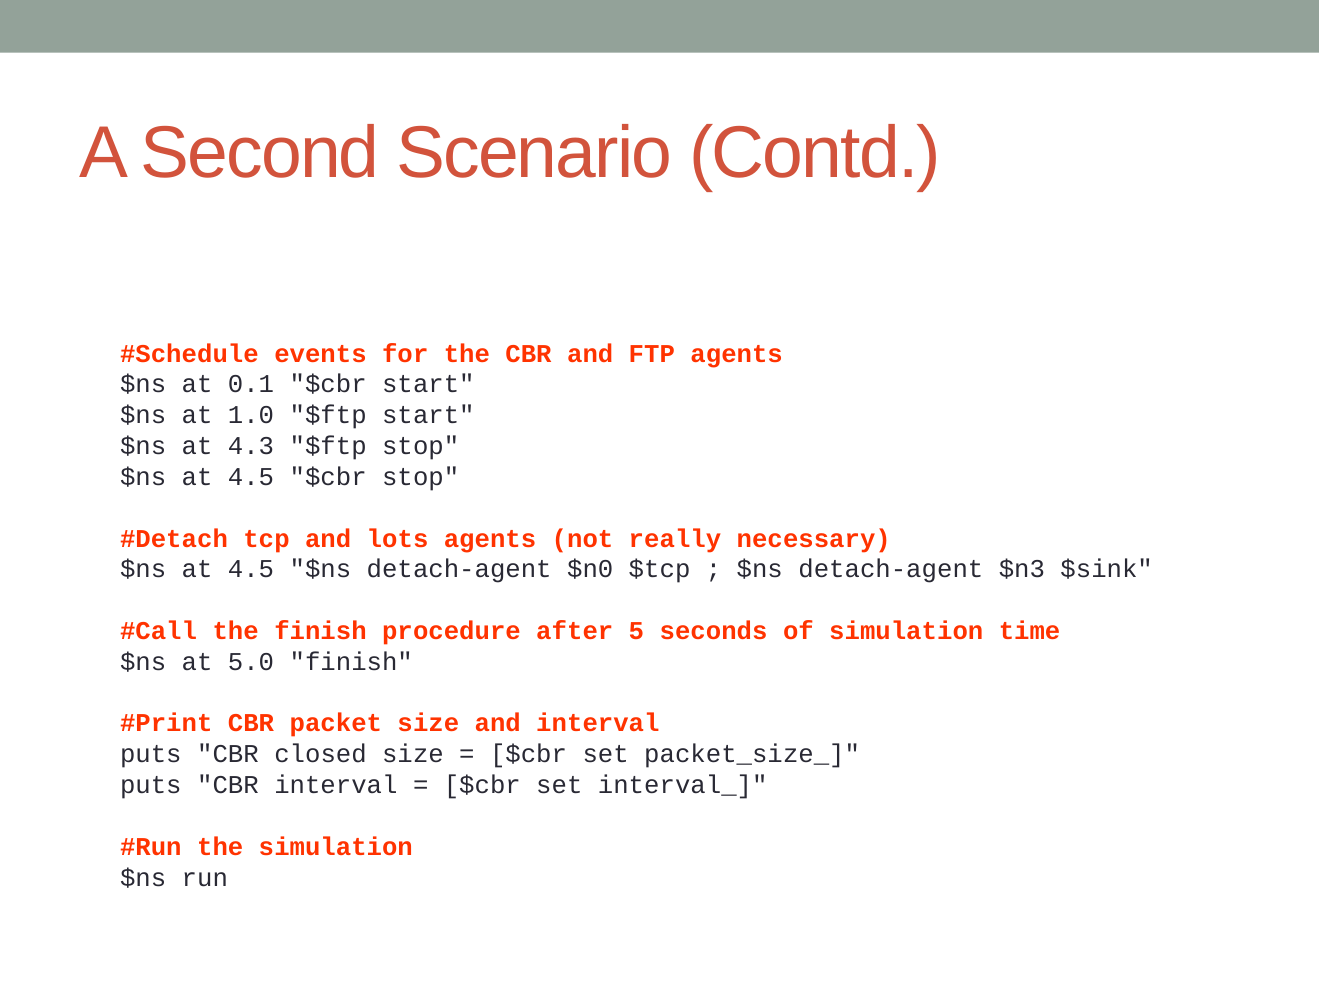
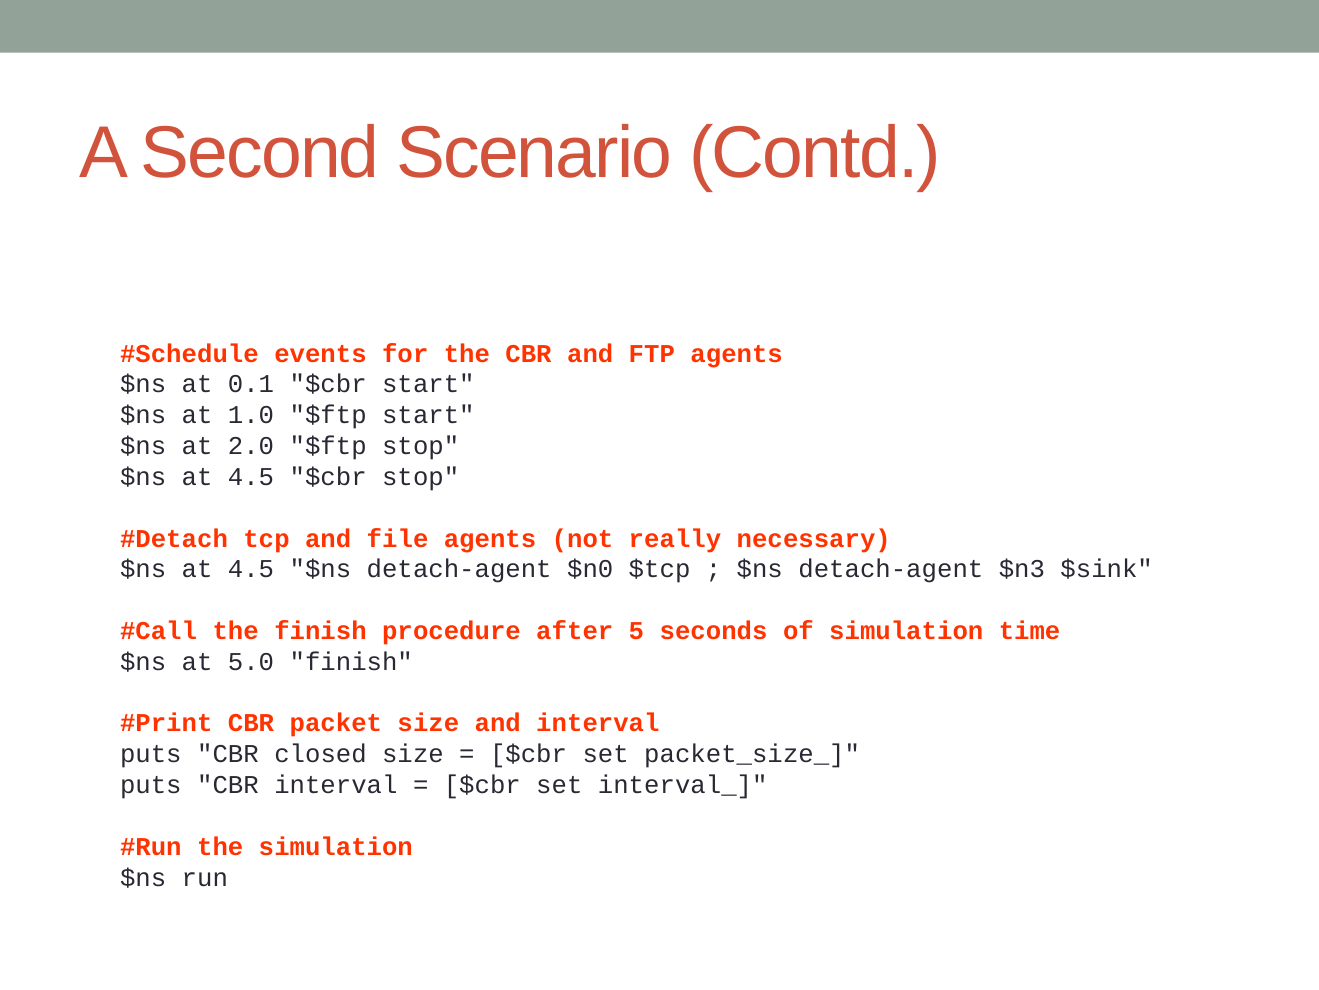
4.3: 4.3 -> 2.0 (251, 446)
lots: lots -> file (398, 538)
